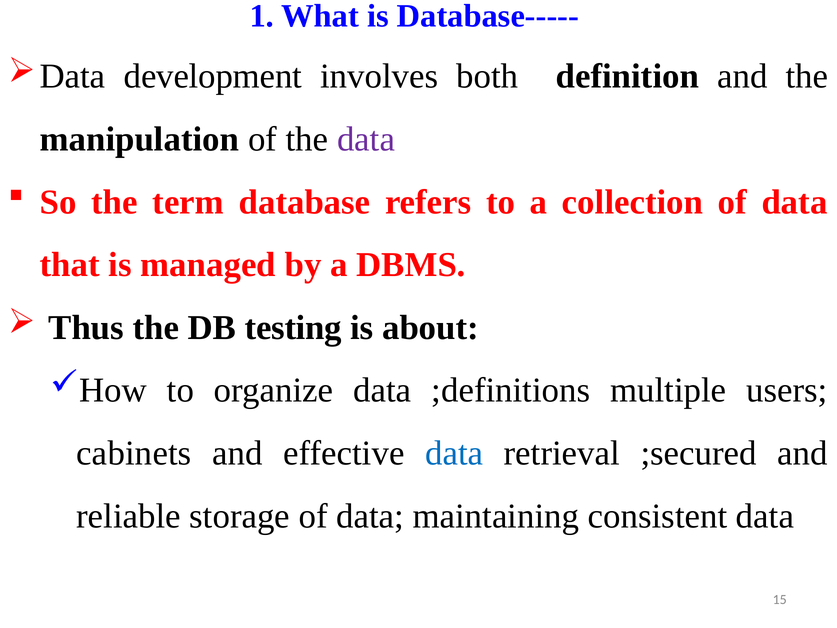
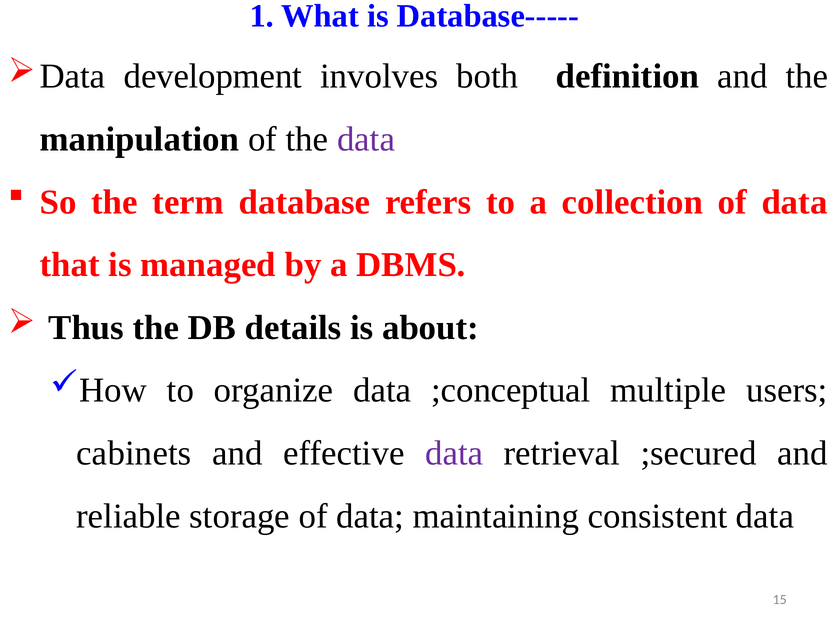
testing: testing -> details (293, 327)
;definitions: ;definitions -> ;conceptual (511, 390)
data colour: blue -> purple (454, 453)
